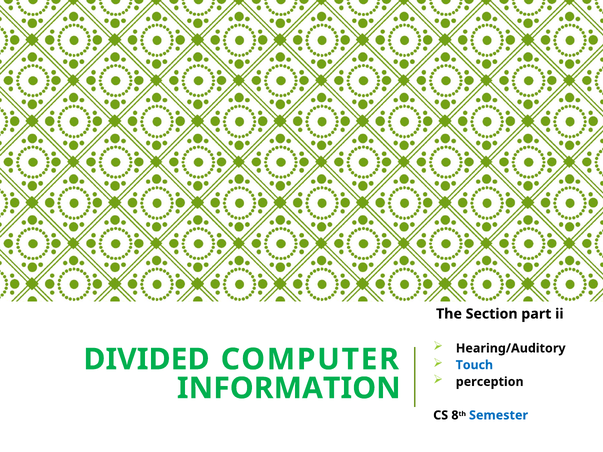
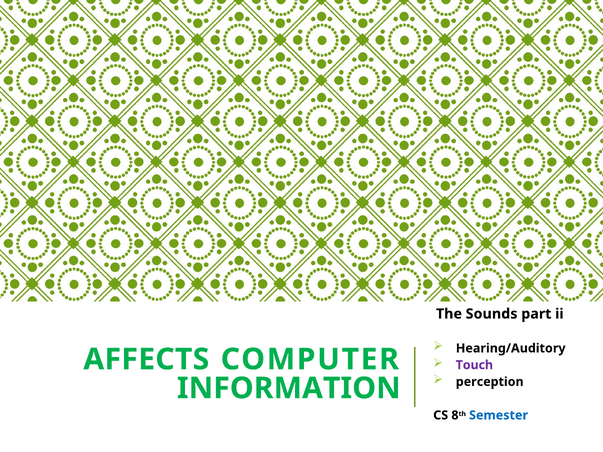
Section: Section -> Sounds (492, 314)
DIVIDED: DIVIDED -> AFFECTS (146, 360)
Touch colour: blue -> purple (474, 365)
